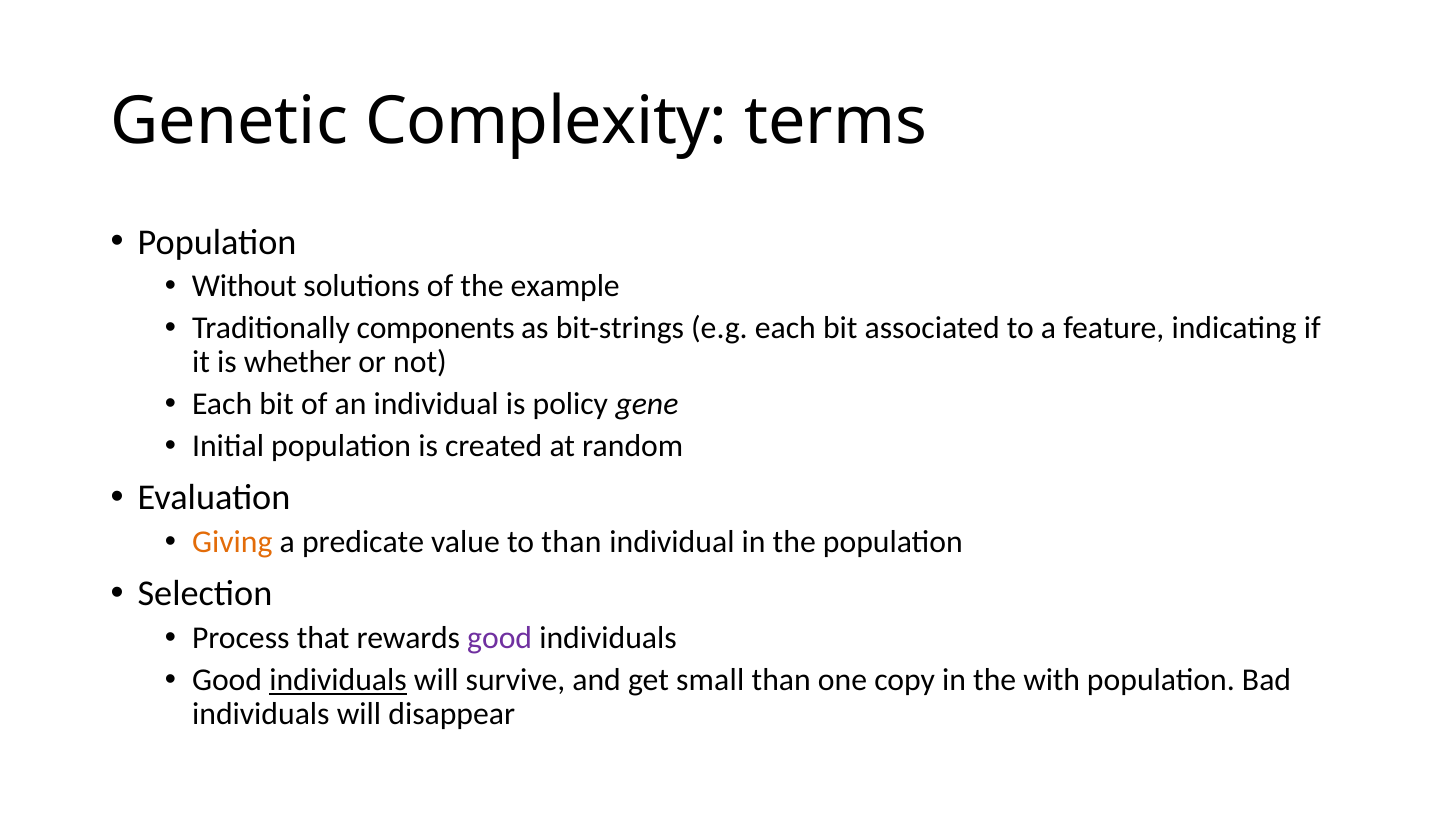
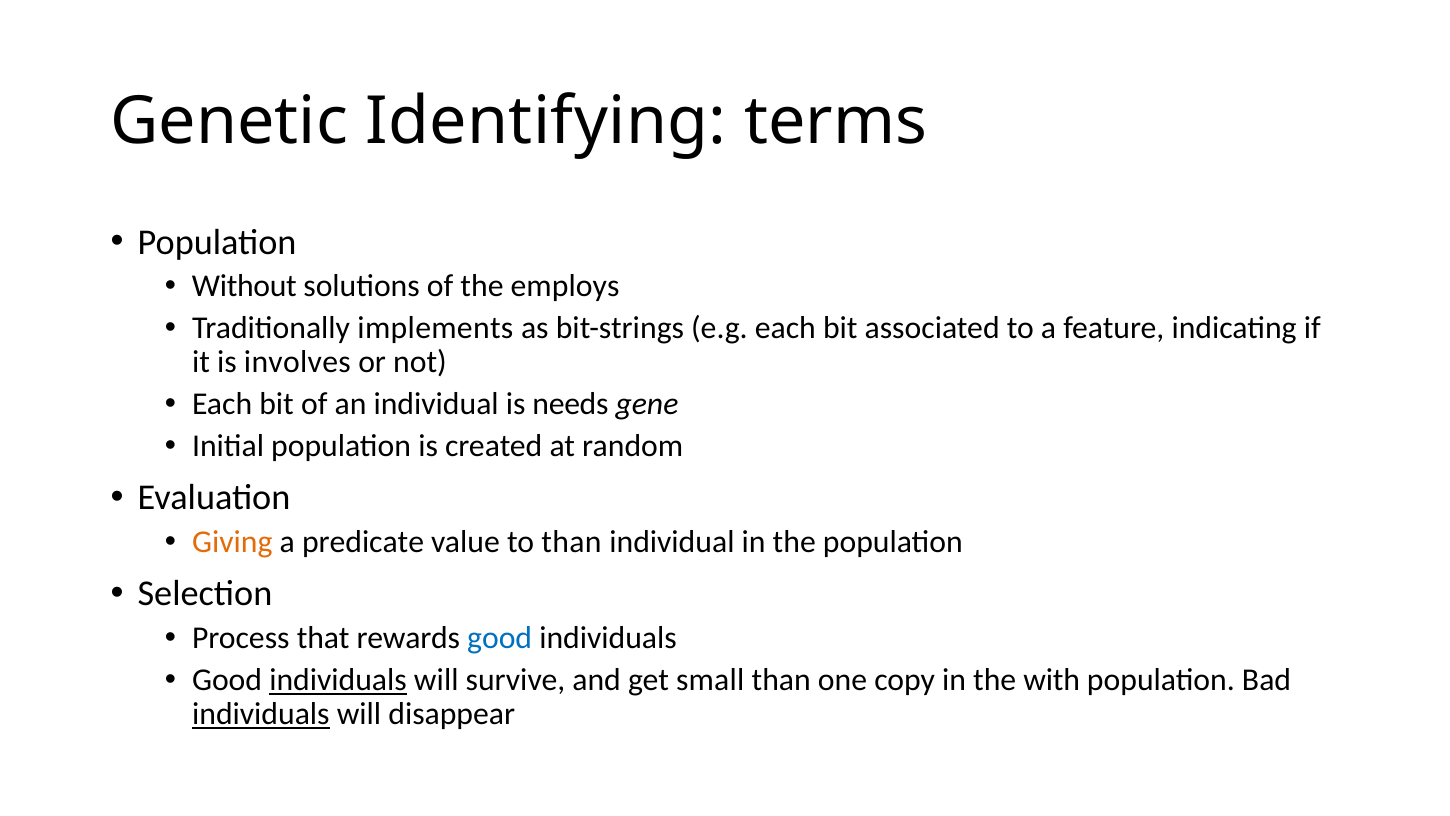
Complexity: Complexity -> Identifying (546, 122)
example: example -> employs (565, 286)
components: components -> implements (435, 328)
whether: whether -> involves (297, 362)
policy: policy -> needs (570, 404)
good colour: purple -> blue (500, 638)
individuals underline: none -> present (261, 714)
